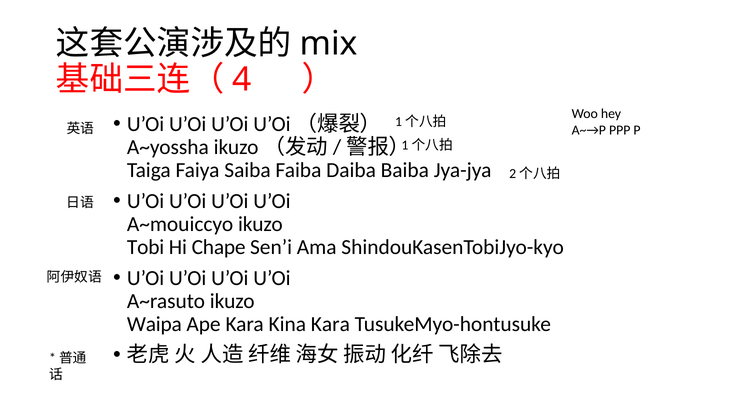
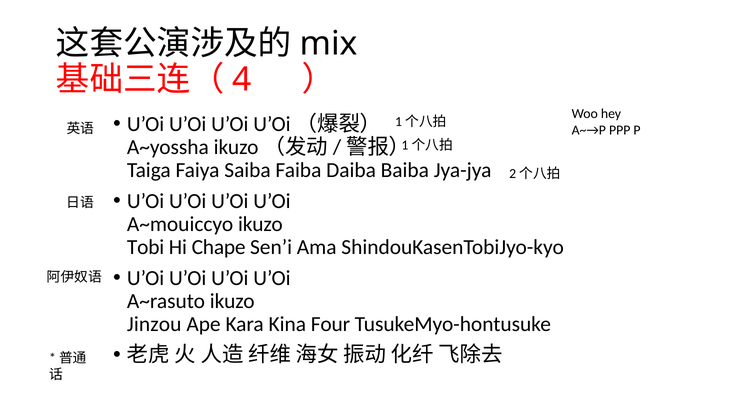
Waipa: Waipa -> Jinzou (154, 324)
Kina Kara: Kara -> Four (330, 324)
